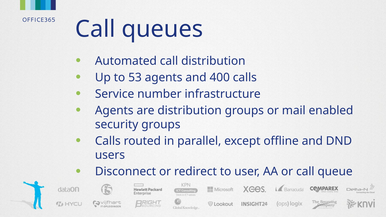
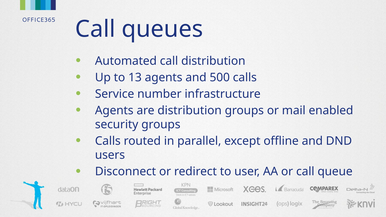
53: 53 -> 13 (135, 77)
400: 400 -> 500 (220, 77)
